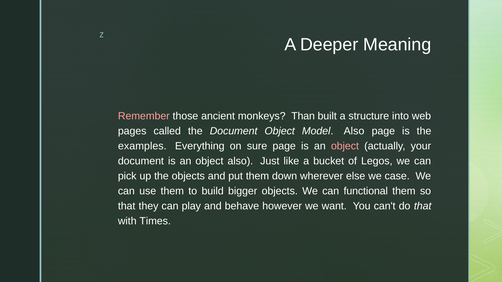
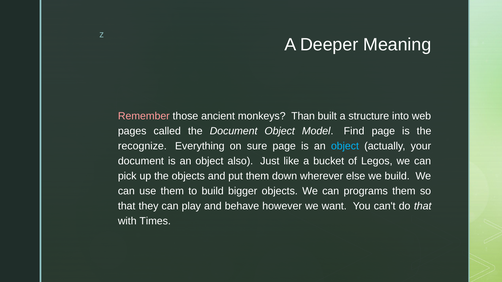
Model Also: Also -> Find (354, 131)
examples: examples -> recognize (142, 146)
object colour: pink -> light blue (345, 146)
we case: case -> build (397, 176)
functional: functional -> programs (366, 191)
